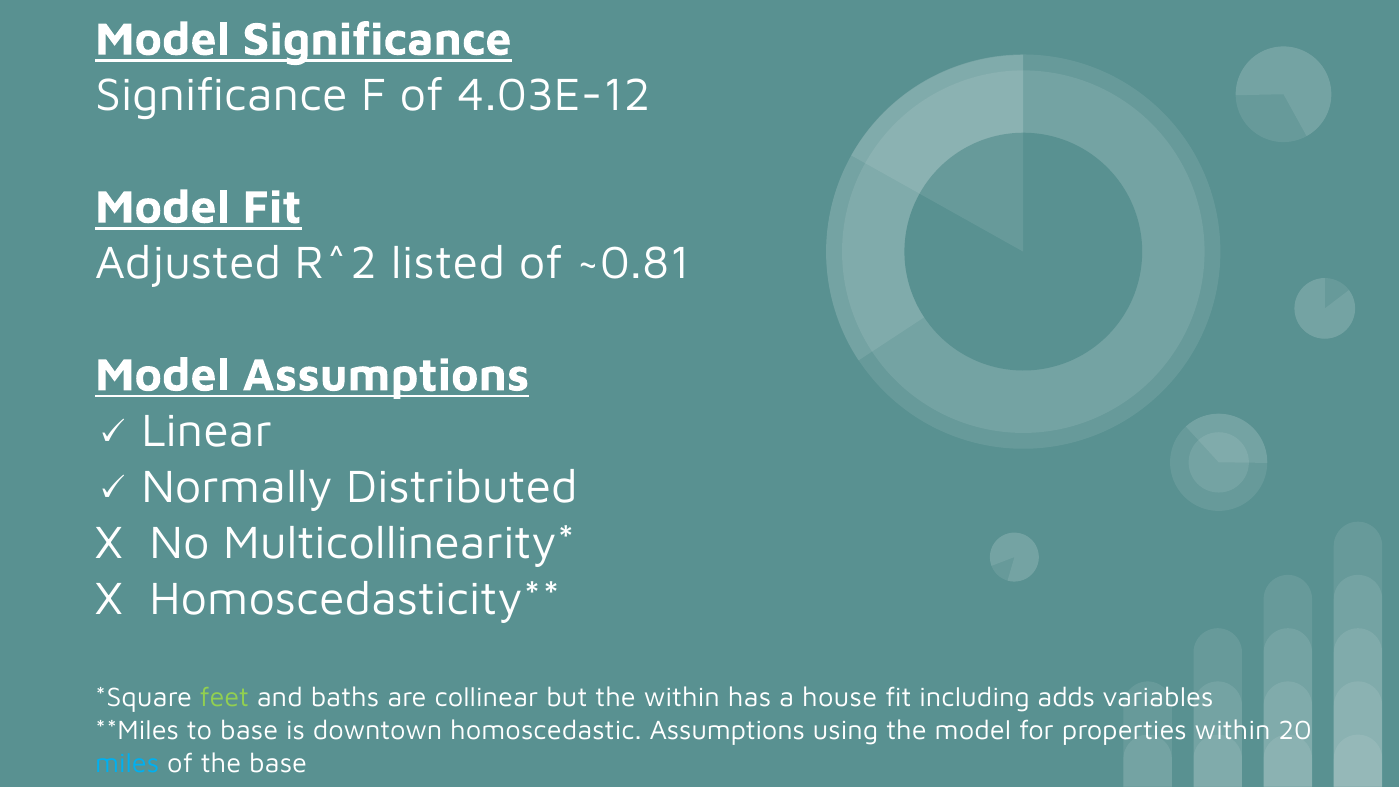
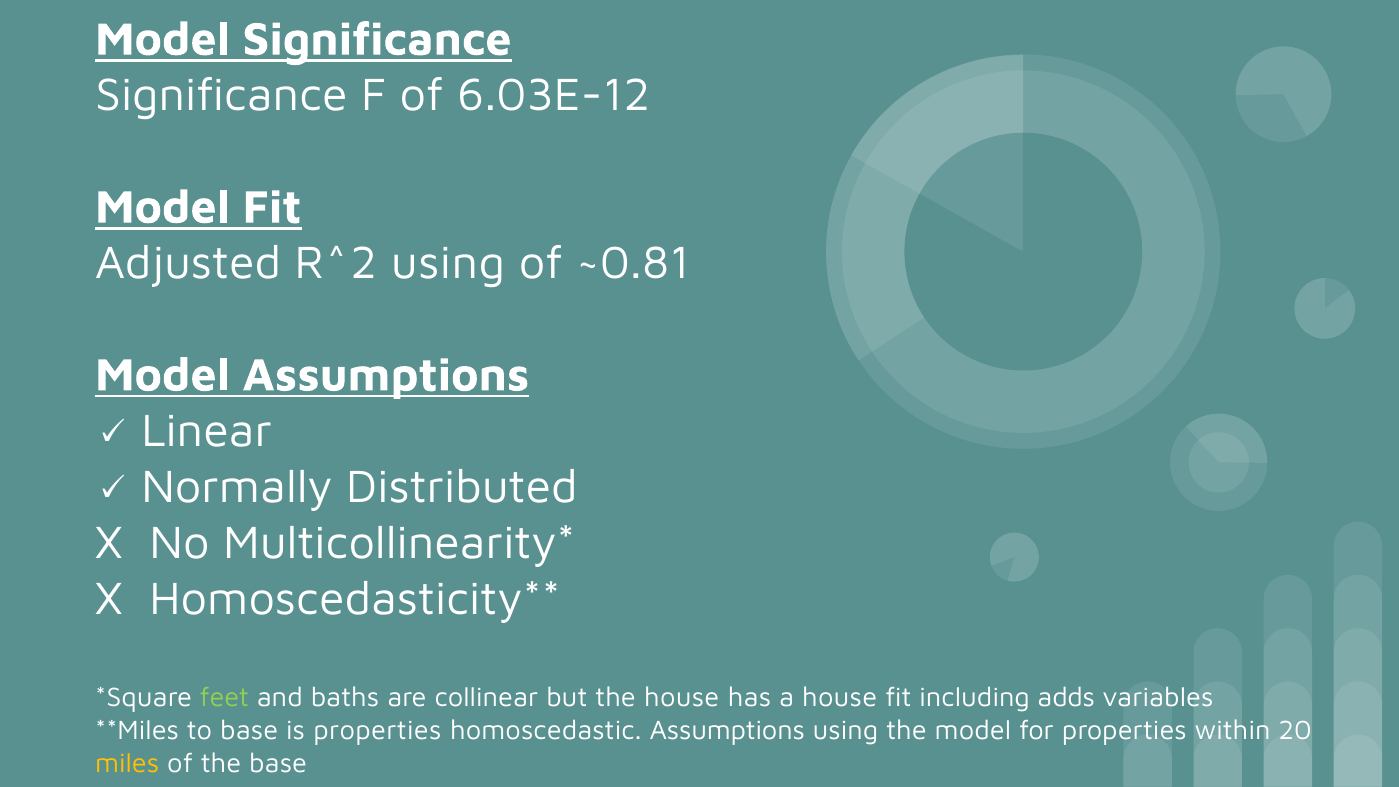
4.03E-12: 4.03E-12 -> 6.03E-12 (554, 95)
R^2 listed: listed -> using (448, 263)
the within: within -> house (682, 698)
is downtown: downtown -> properties (377, 730)
miles colour: light blue -> yellow (127, 763)
